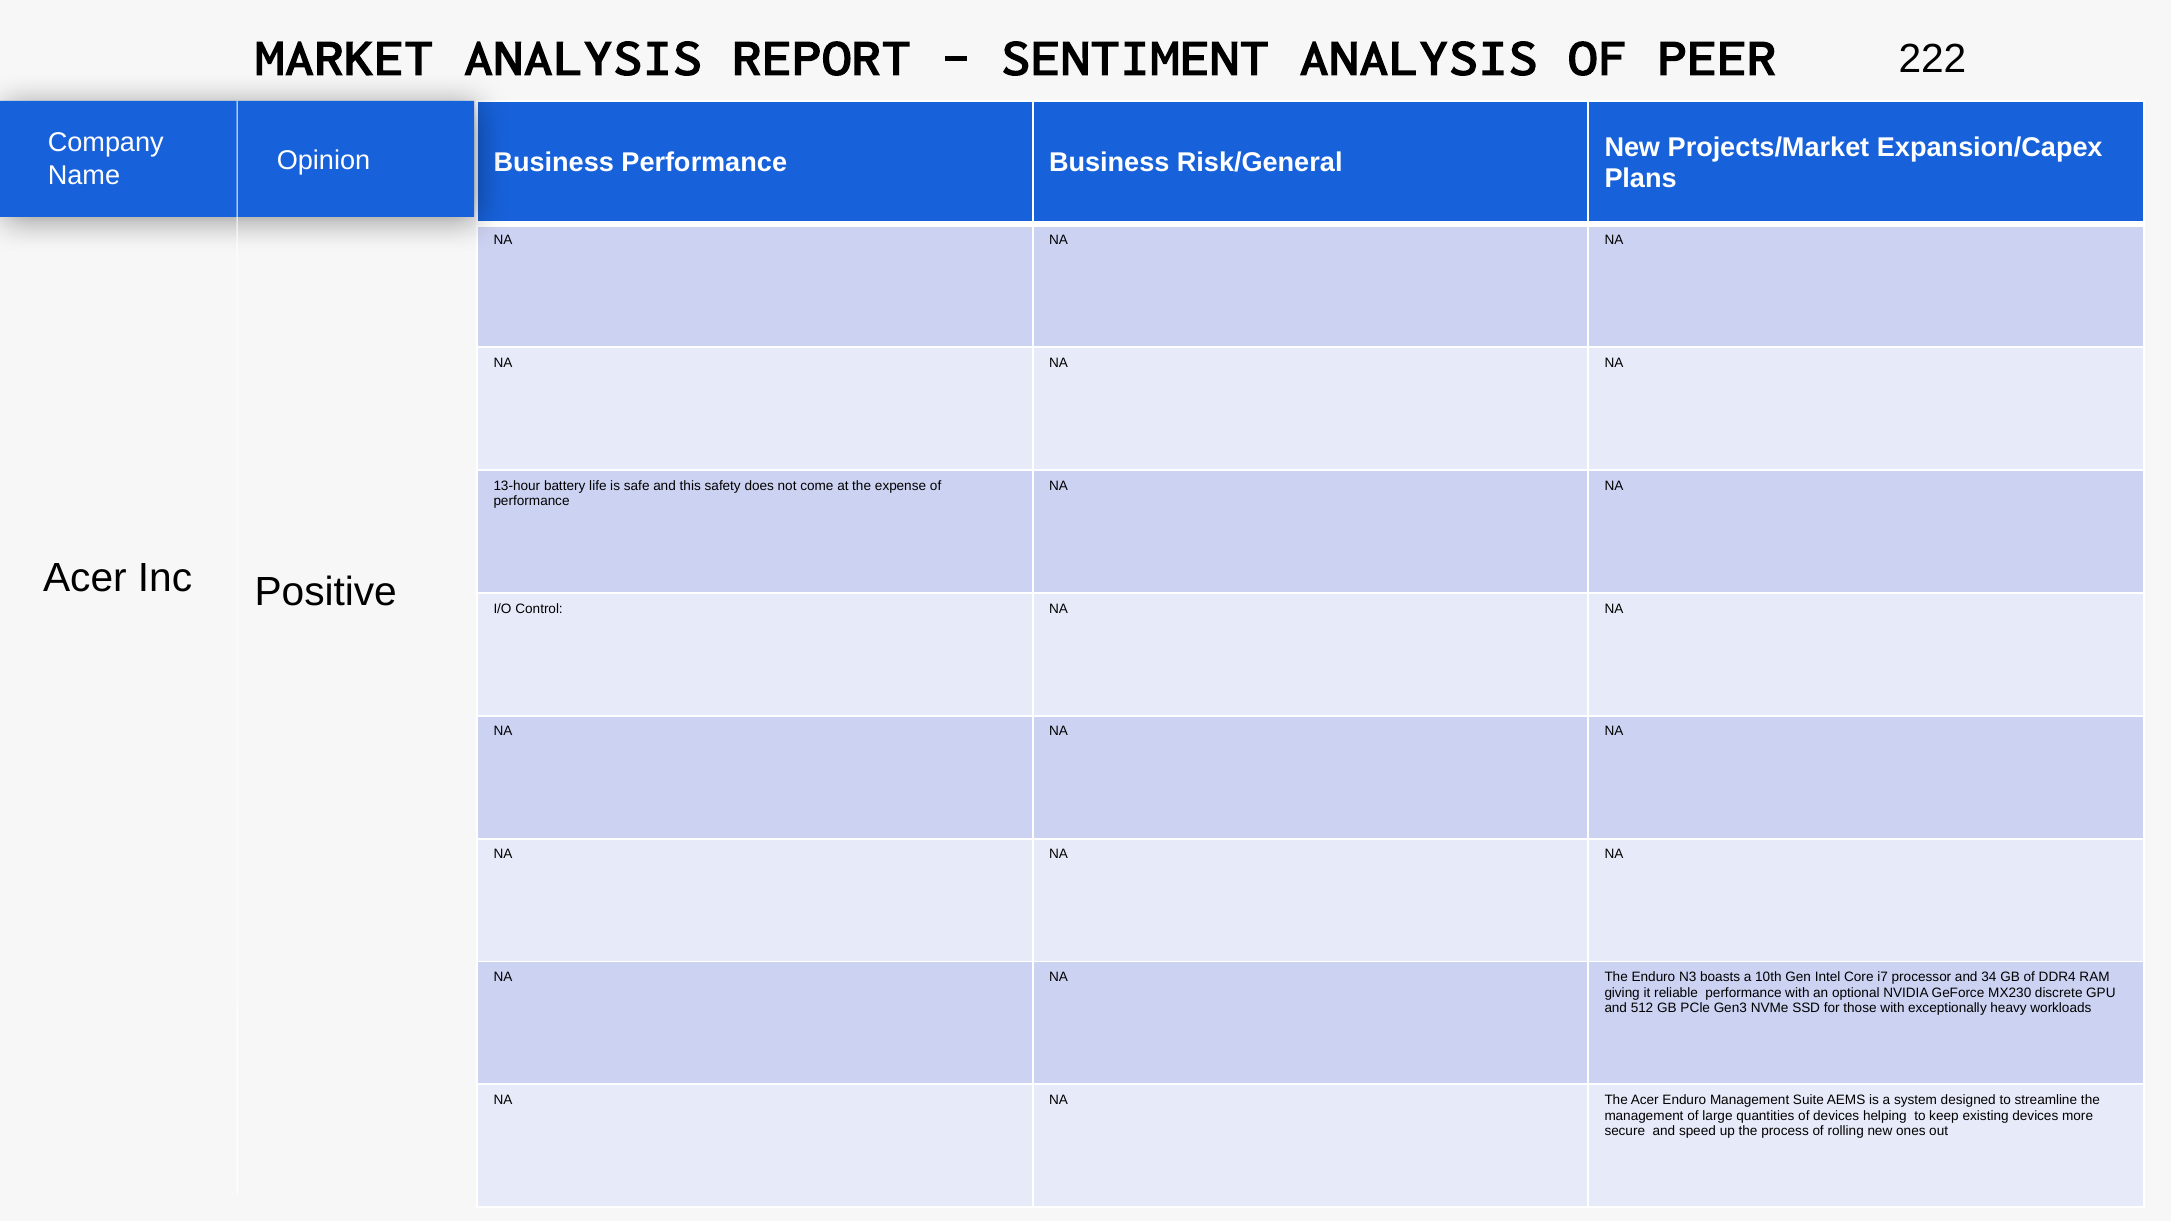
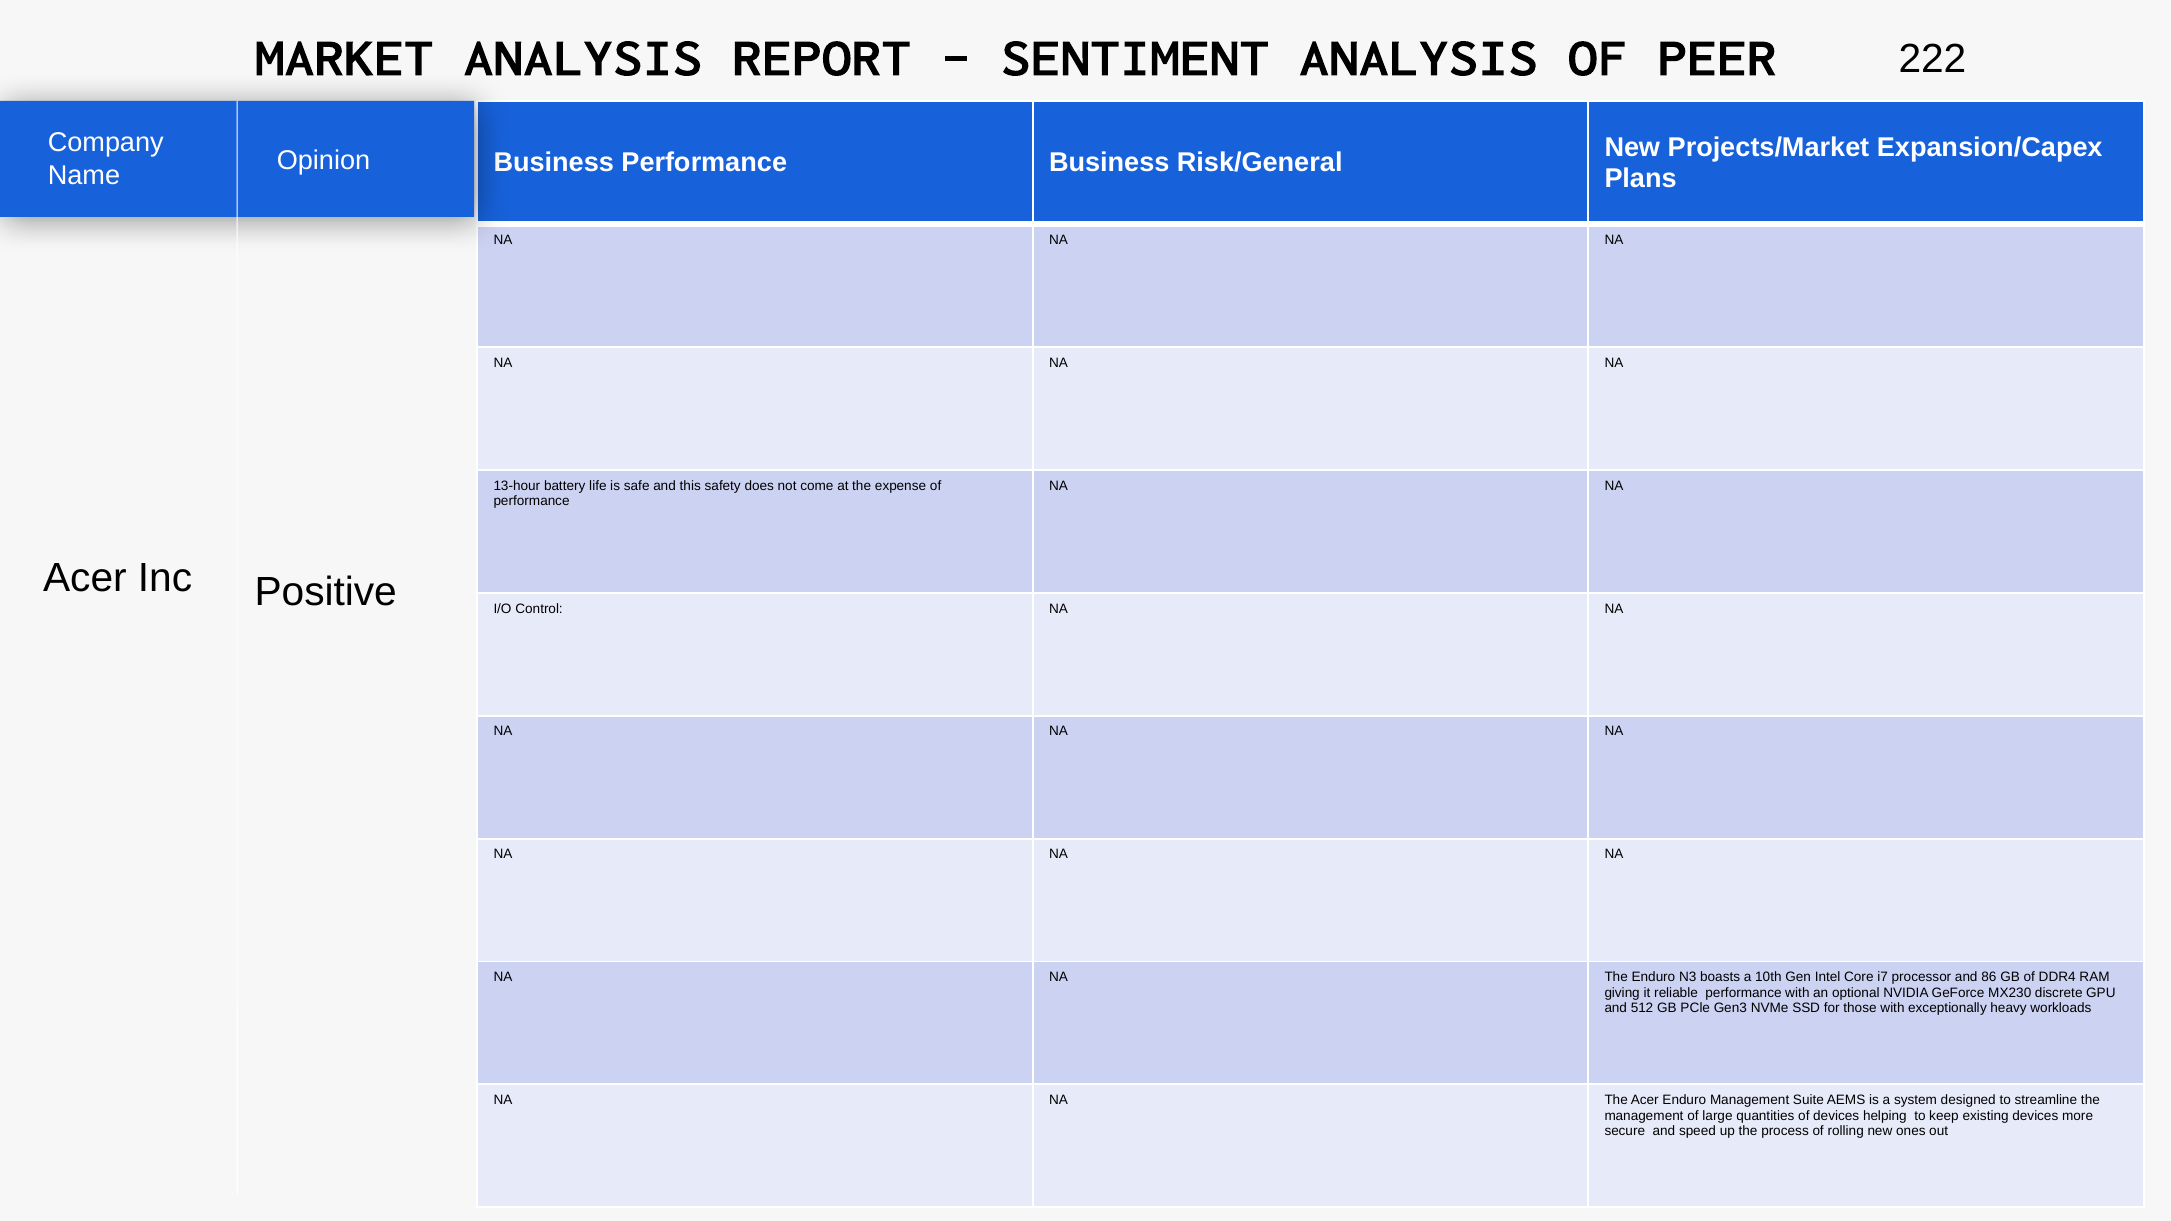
34: 34 -> 86 (1989, 978)
